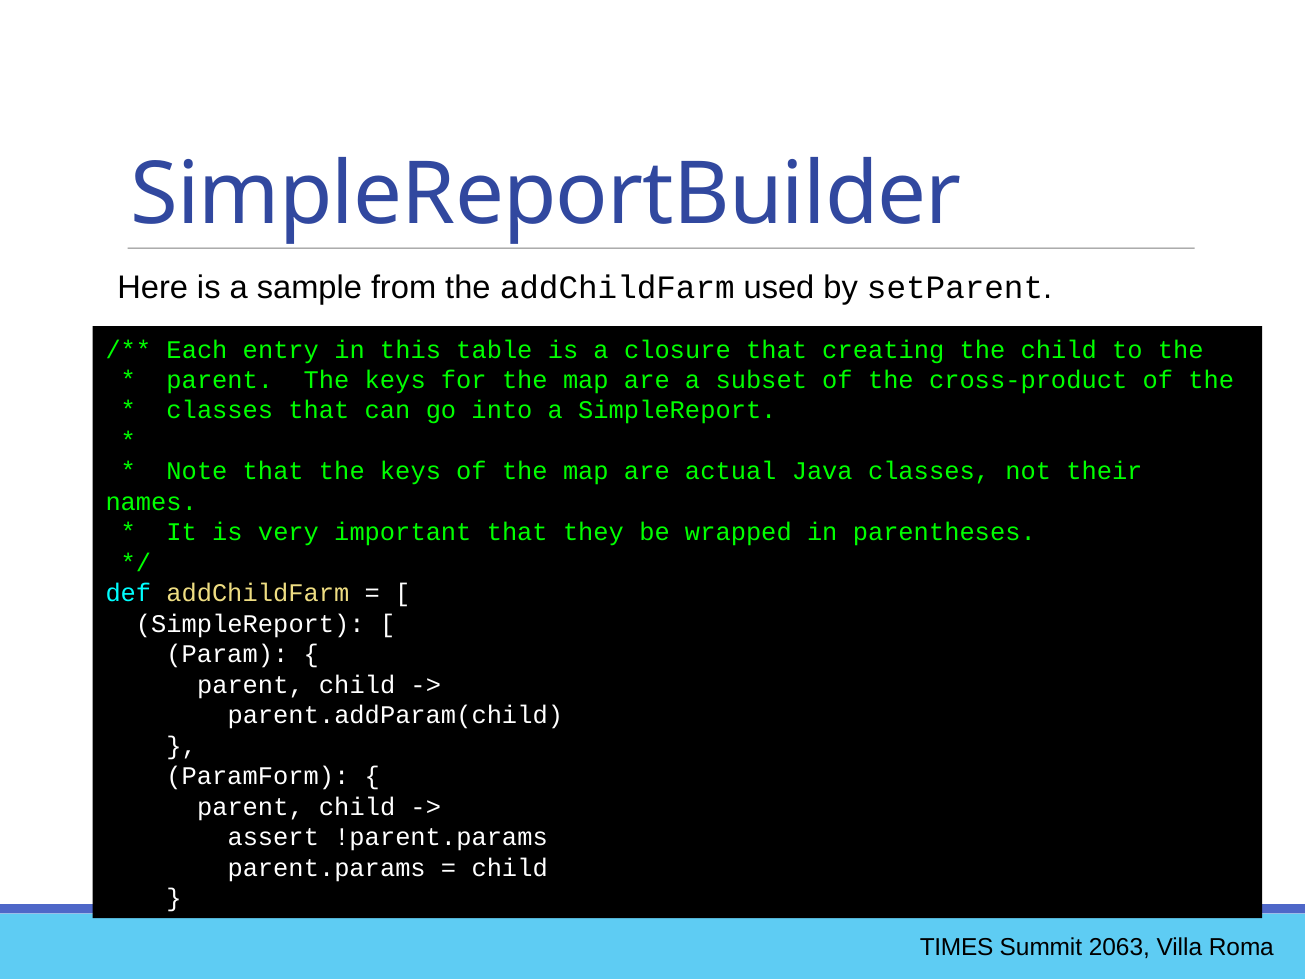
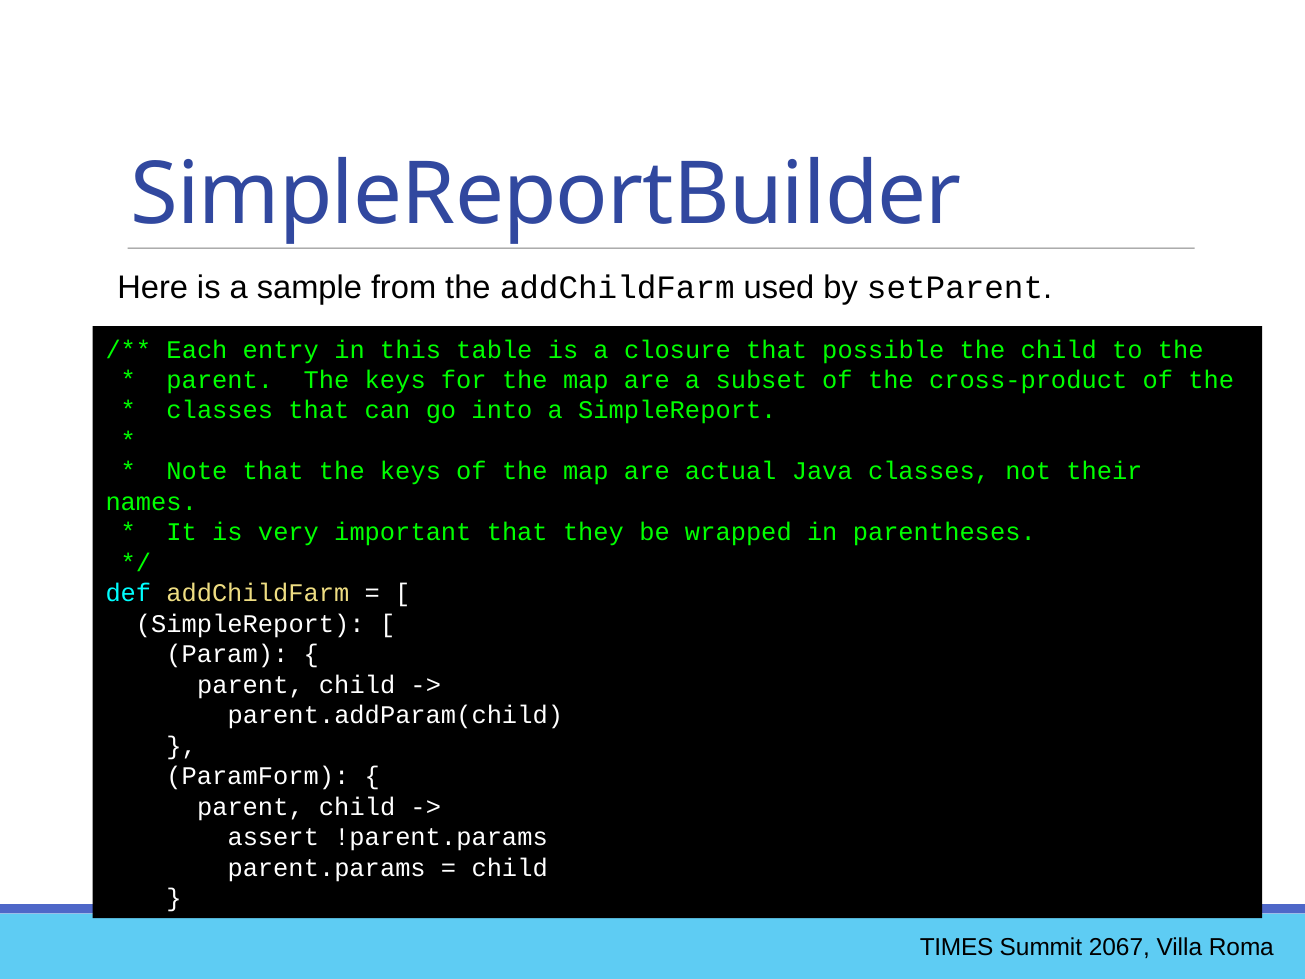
creating: creating -> possible (883, 350)
2063: 2063 -> 2067 (1119, 947)
